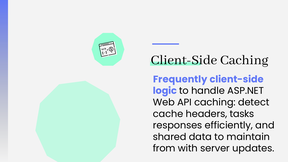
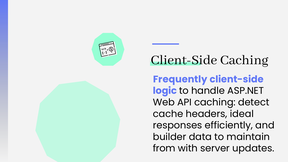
tasks: tasks -> ideal (242, 114)
shared: shared -> builder (170, 137)
